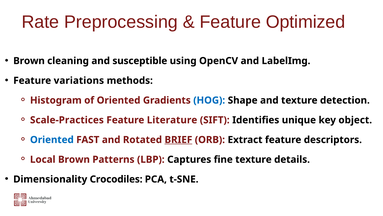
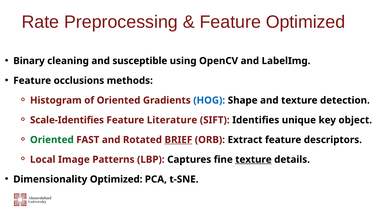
Brown: Brown -> Binary (29, 61)
variations: variations -> occlusions (79, 80)
Scale-Practices: Scale-Practices -> Scale-Identifies (67, 120)
Oriented colour: blue -> green (52, 139)
Local Brown: Brown -> Image (74, 159)
texture underline: none -> present (253, 159)
Dimensionality Crocodiles: Crocodiles -> Optimized (116, 179)
